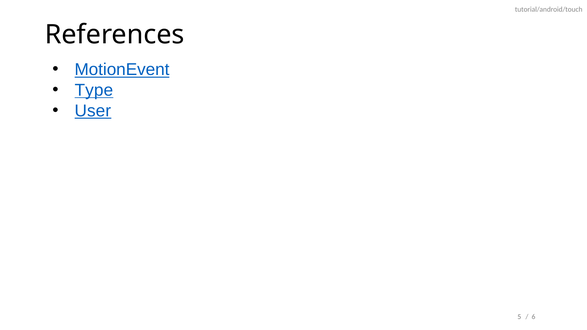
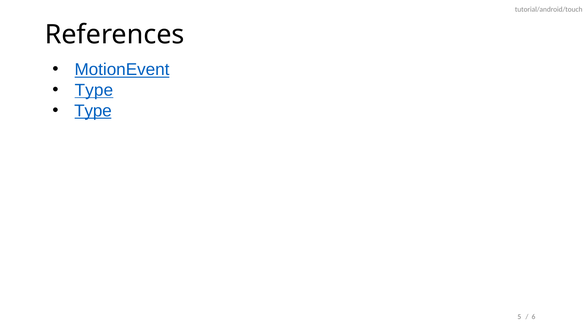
User: User -> Type (93, 111)
